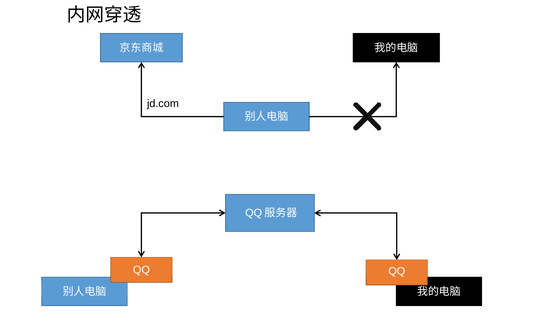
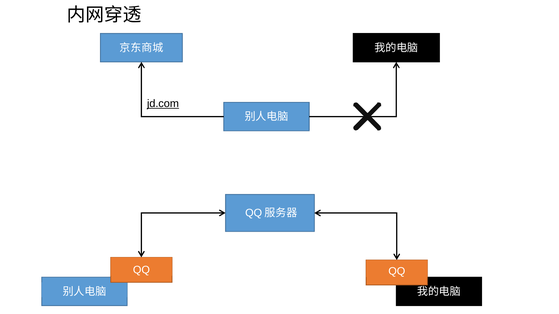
jd.com underline: none -> present (163, 104)
